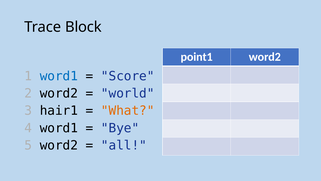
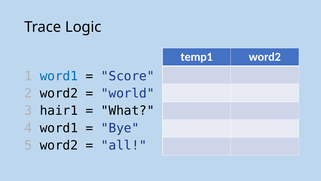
Block: Block -> Logic (83, 27)
point1: point1 -> temp1 (197, 57)
What colour: orange -> black (128, 111)
